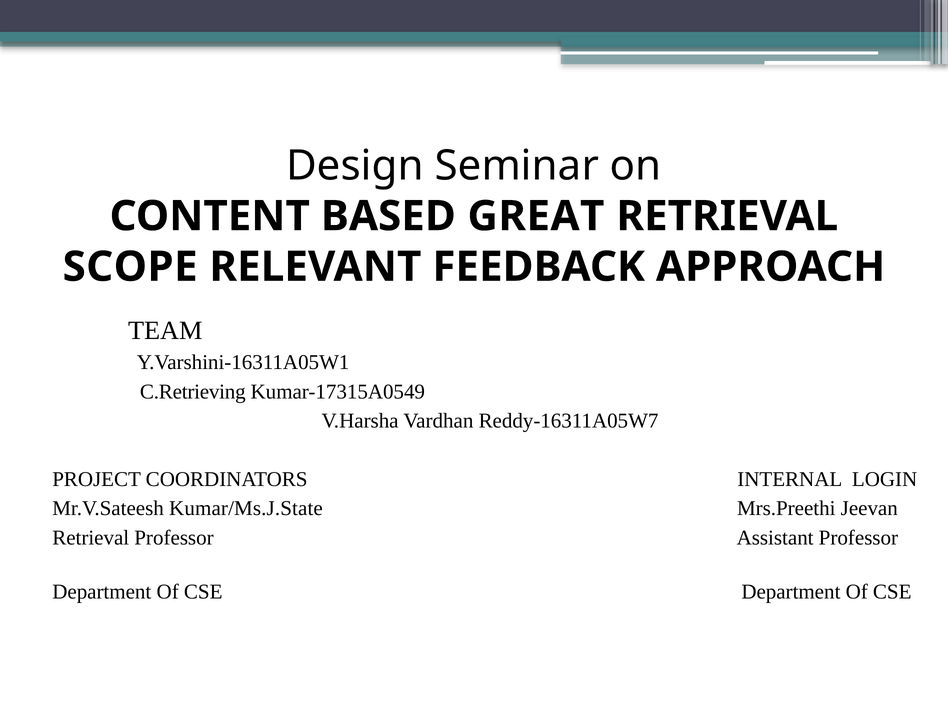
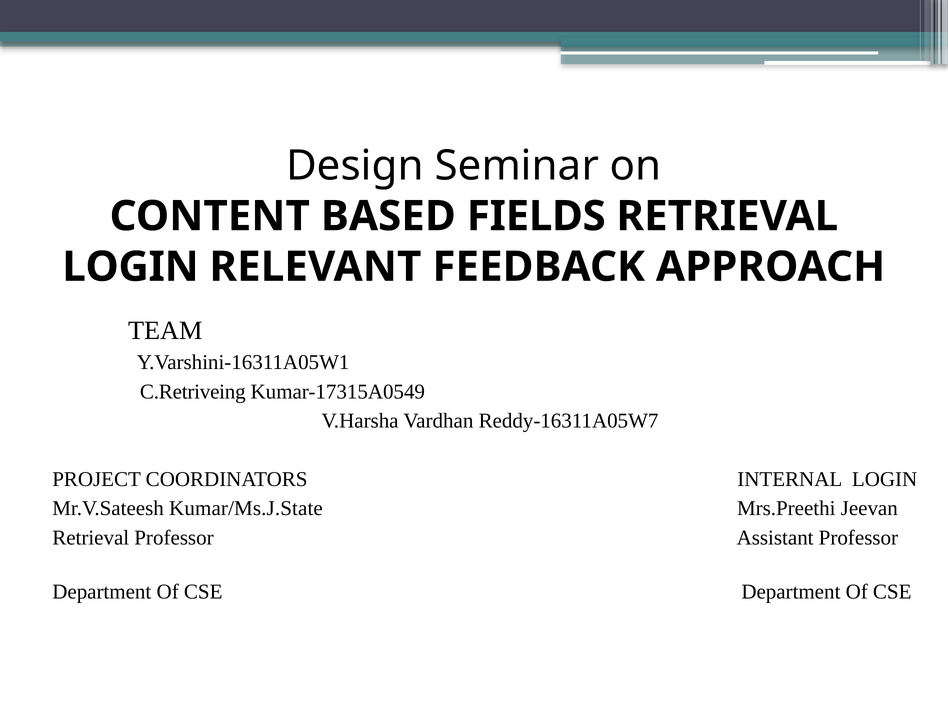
GREAT: GREAT -> FIELDS (536, 216)
SCOPE: SCOPE -> LOGIN (131, 267)
C.Retrieving: C.Retrieving -> C.Retriveing (193, 392)
